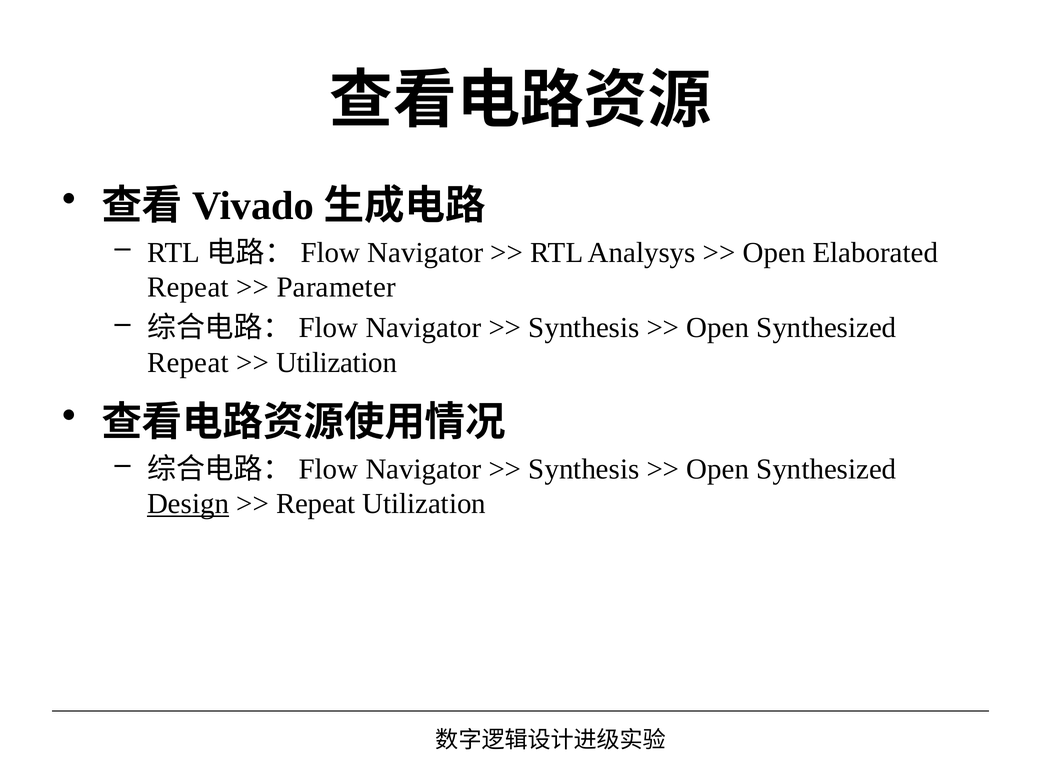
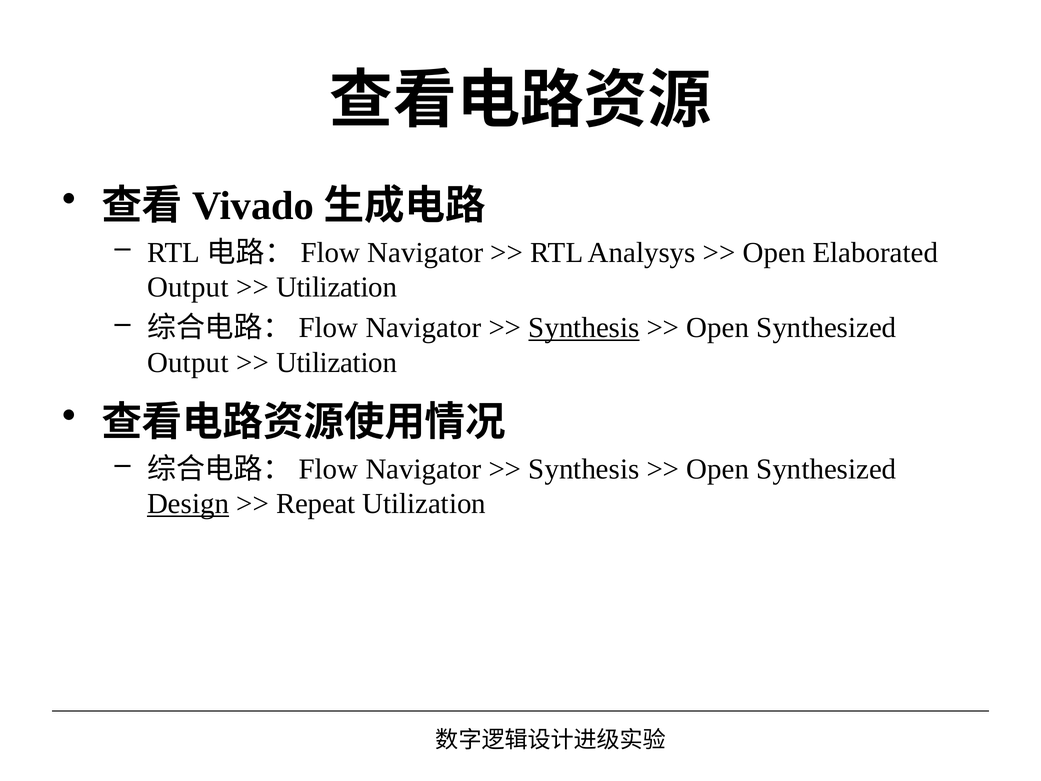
Repeat: Repeat -> Output (188, 287)
Parameter: Parameter -> Utilization (337, 287)
Synthesis underline: none -> present (584, 328)
Repeat: Repeat -> Output (188, 362)
